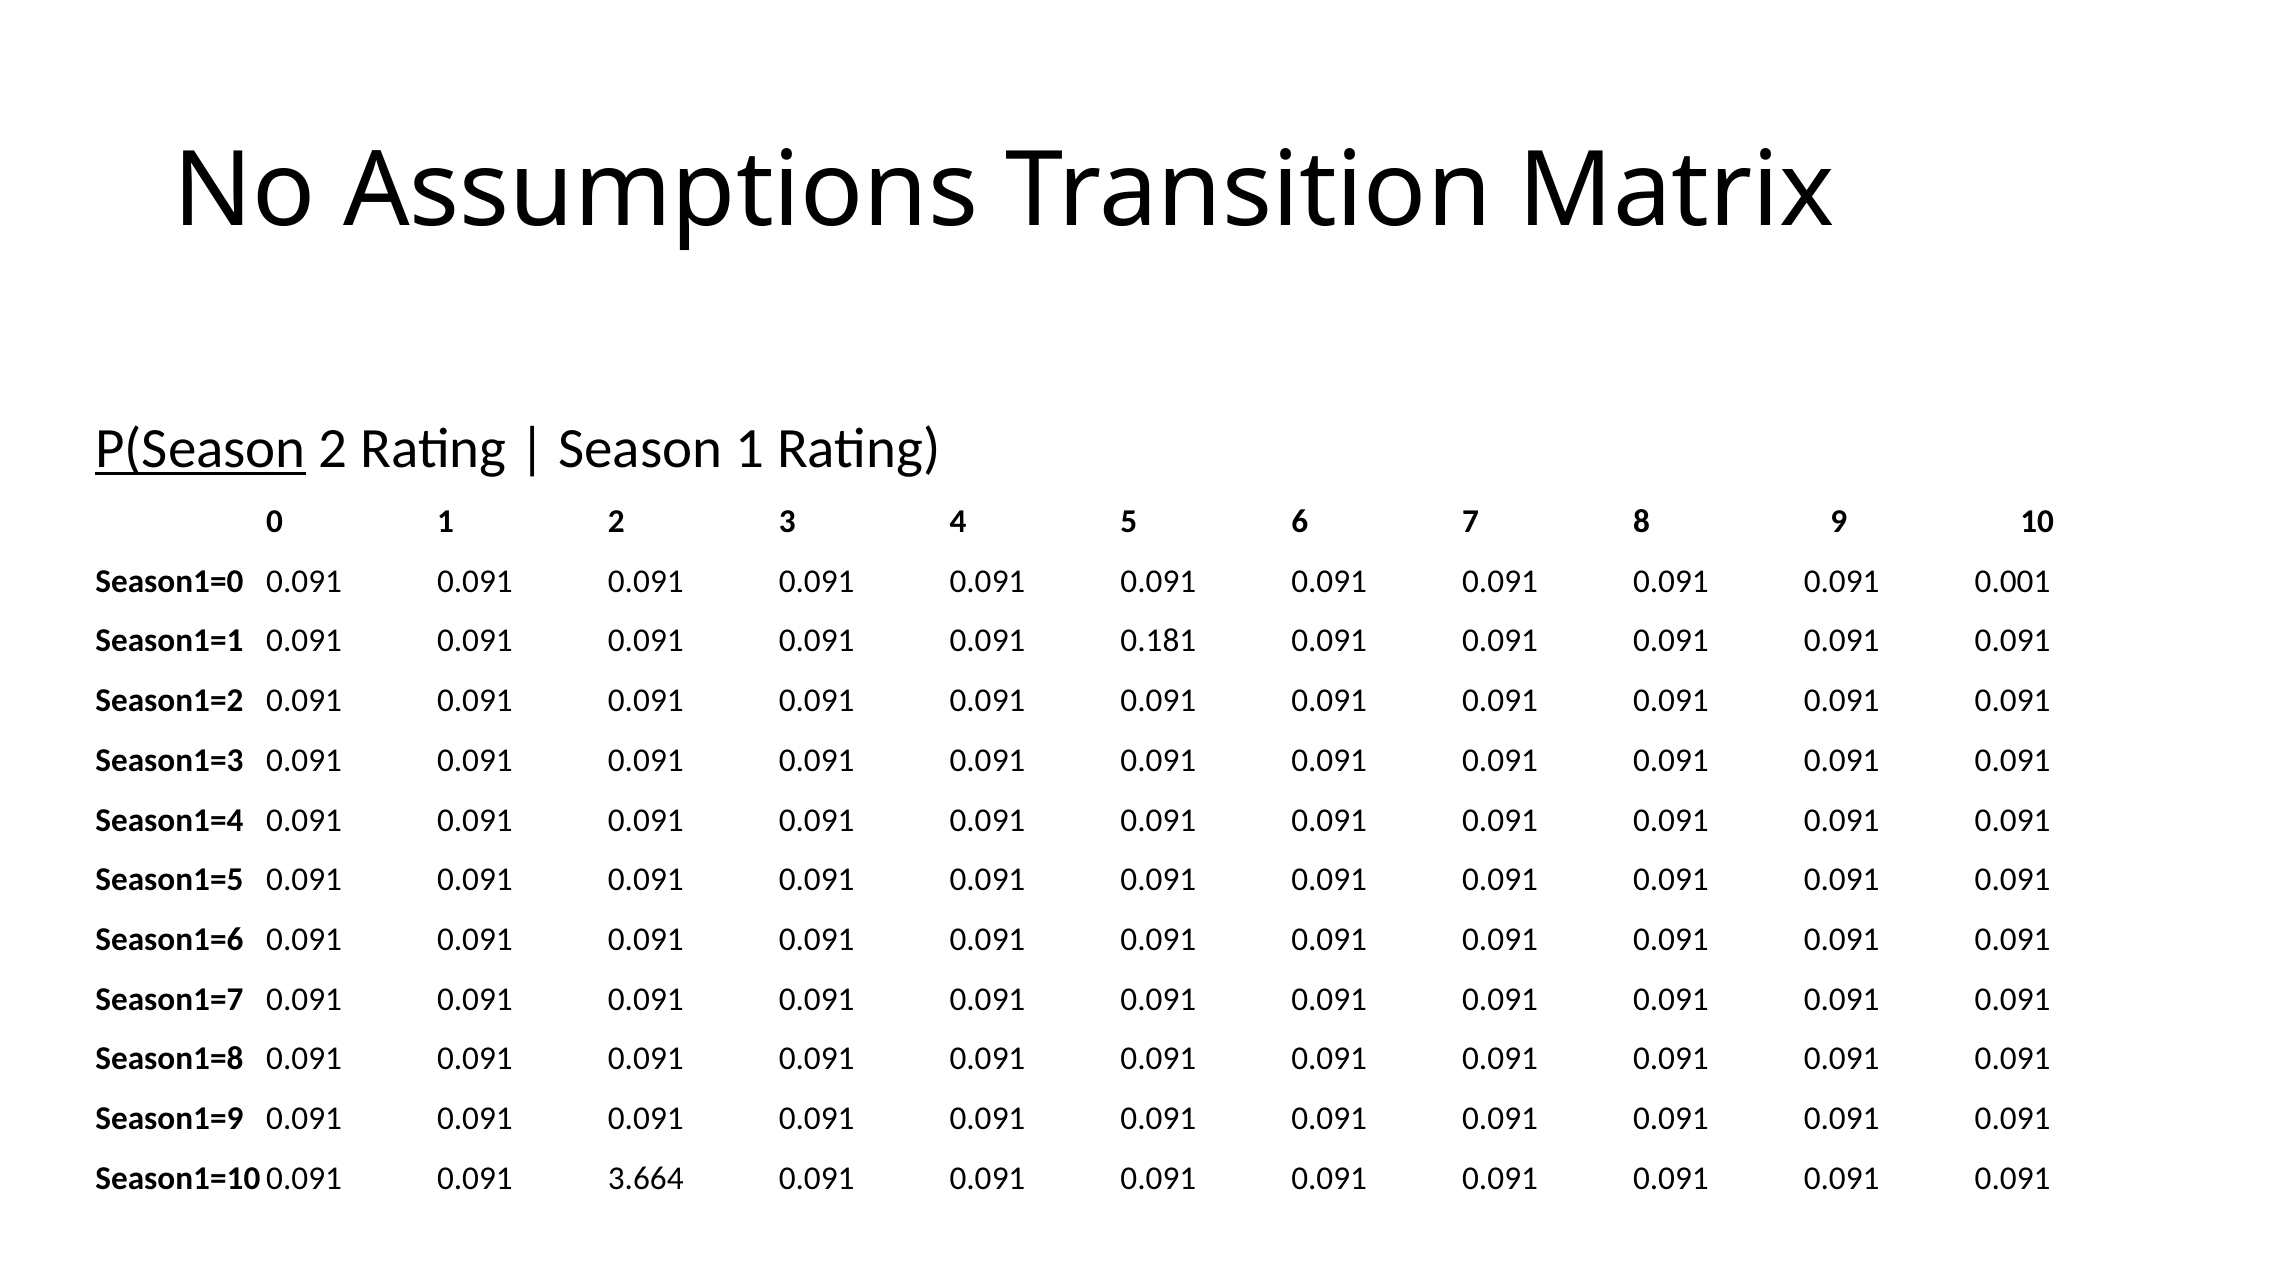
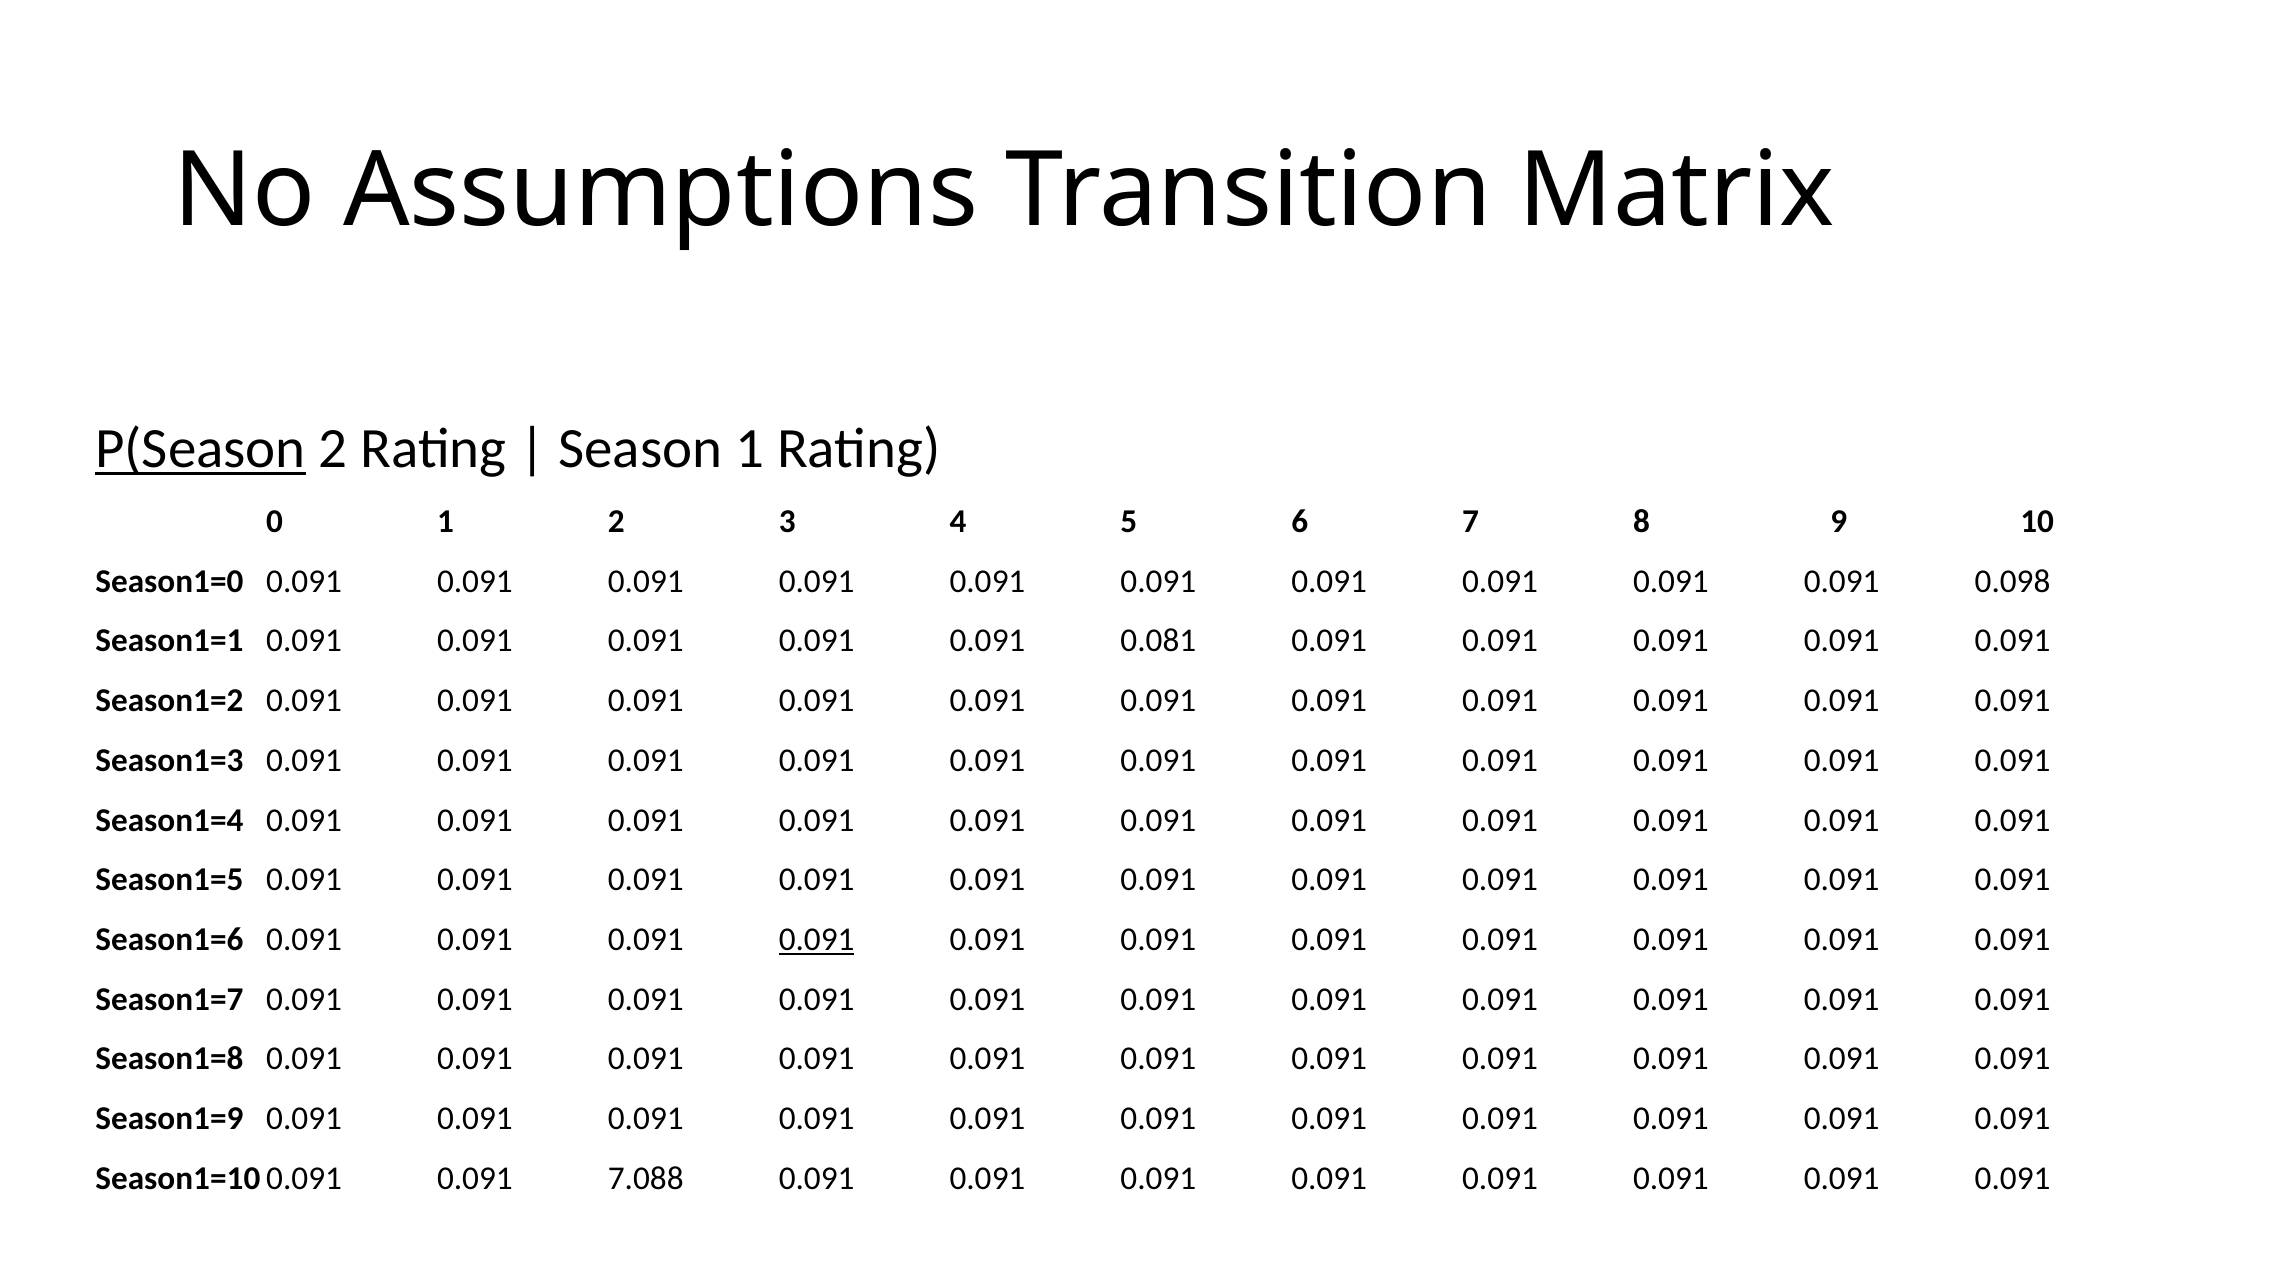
0.001: 0.001 -> 0.098 (2013, 581)
0.181: 0.181 -> 0.081 (1158, 641)
0.091 underline: none -> present (817, 939)
3.664: 3.664 -> 7.088 (646, 1178)
